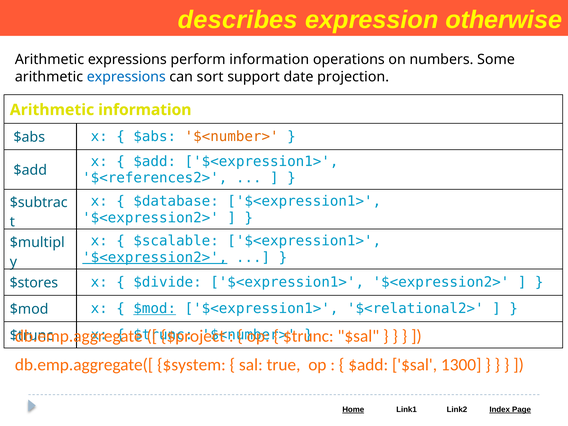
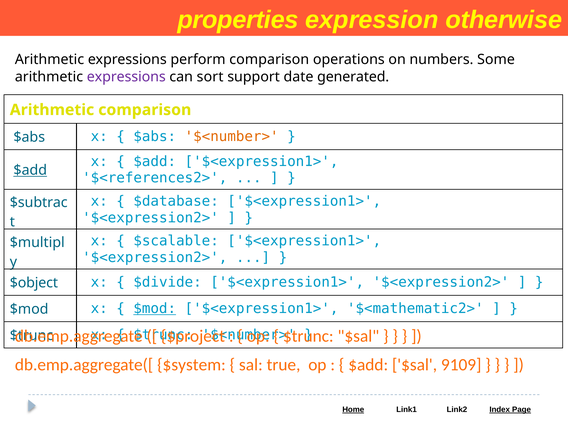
describes: describes -> properties (238, 20)
perform information: information -> comparison (269, 60)
expressions colour: blue -> purple (126, 77)
projection: projection -> generated (353, 77)
Arithmetic information: information -> comparison (145, 110)
$add underline: none -> present (30, 170)
$<expression2> underline: present -> none (155, 257)
$stores: $stores -> $object (34, 283)
$<relational2>: $<relational2> -> $<mathematic2> (415, 309)
1300: 1300 -> 9109 (461, 365)
